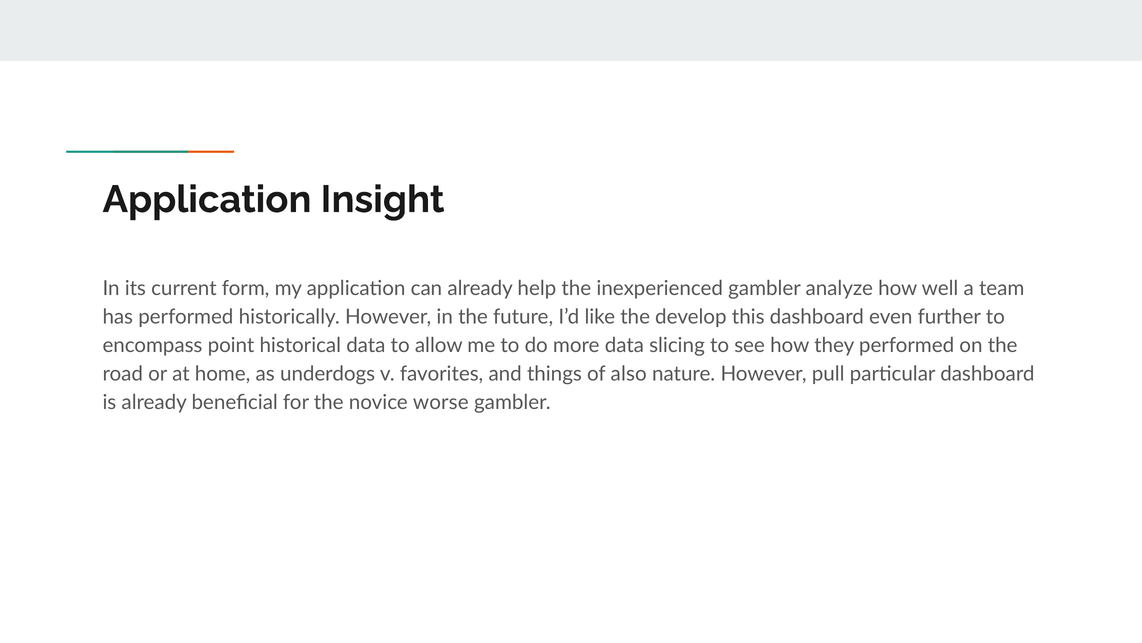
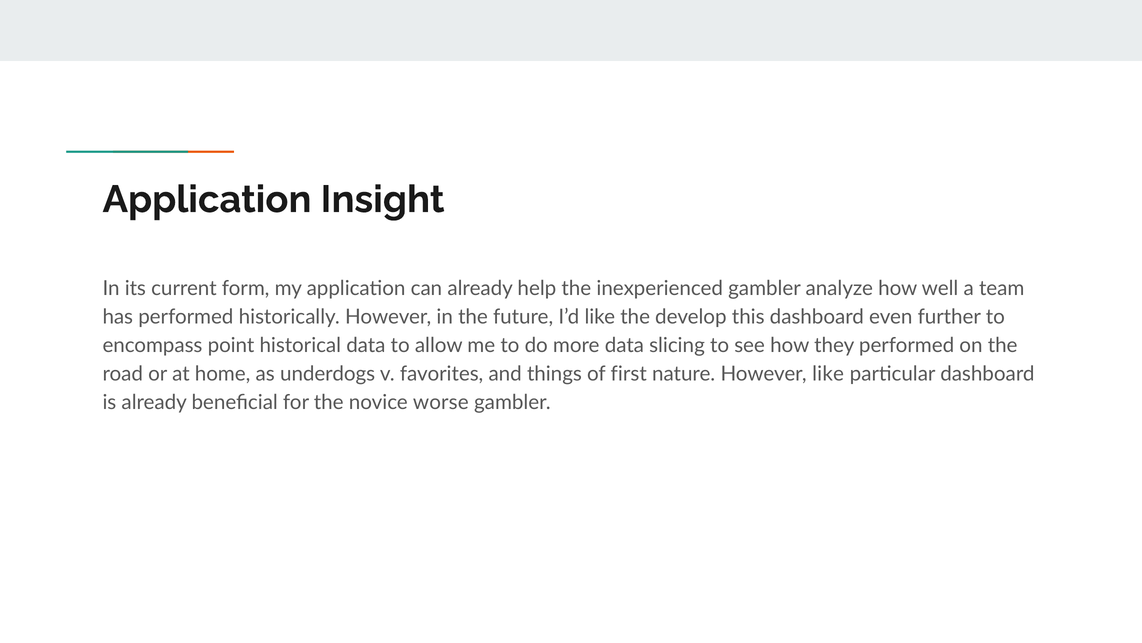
also: also -> first (629, 374)
However pull: pull -> like (828, 374)
